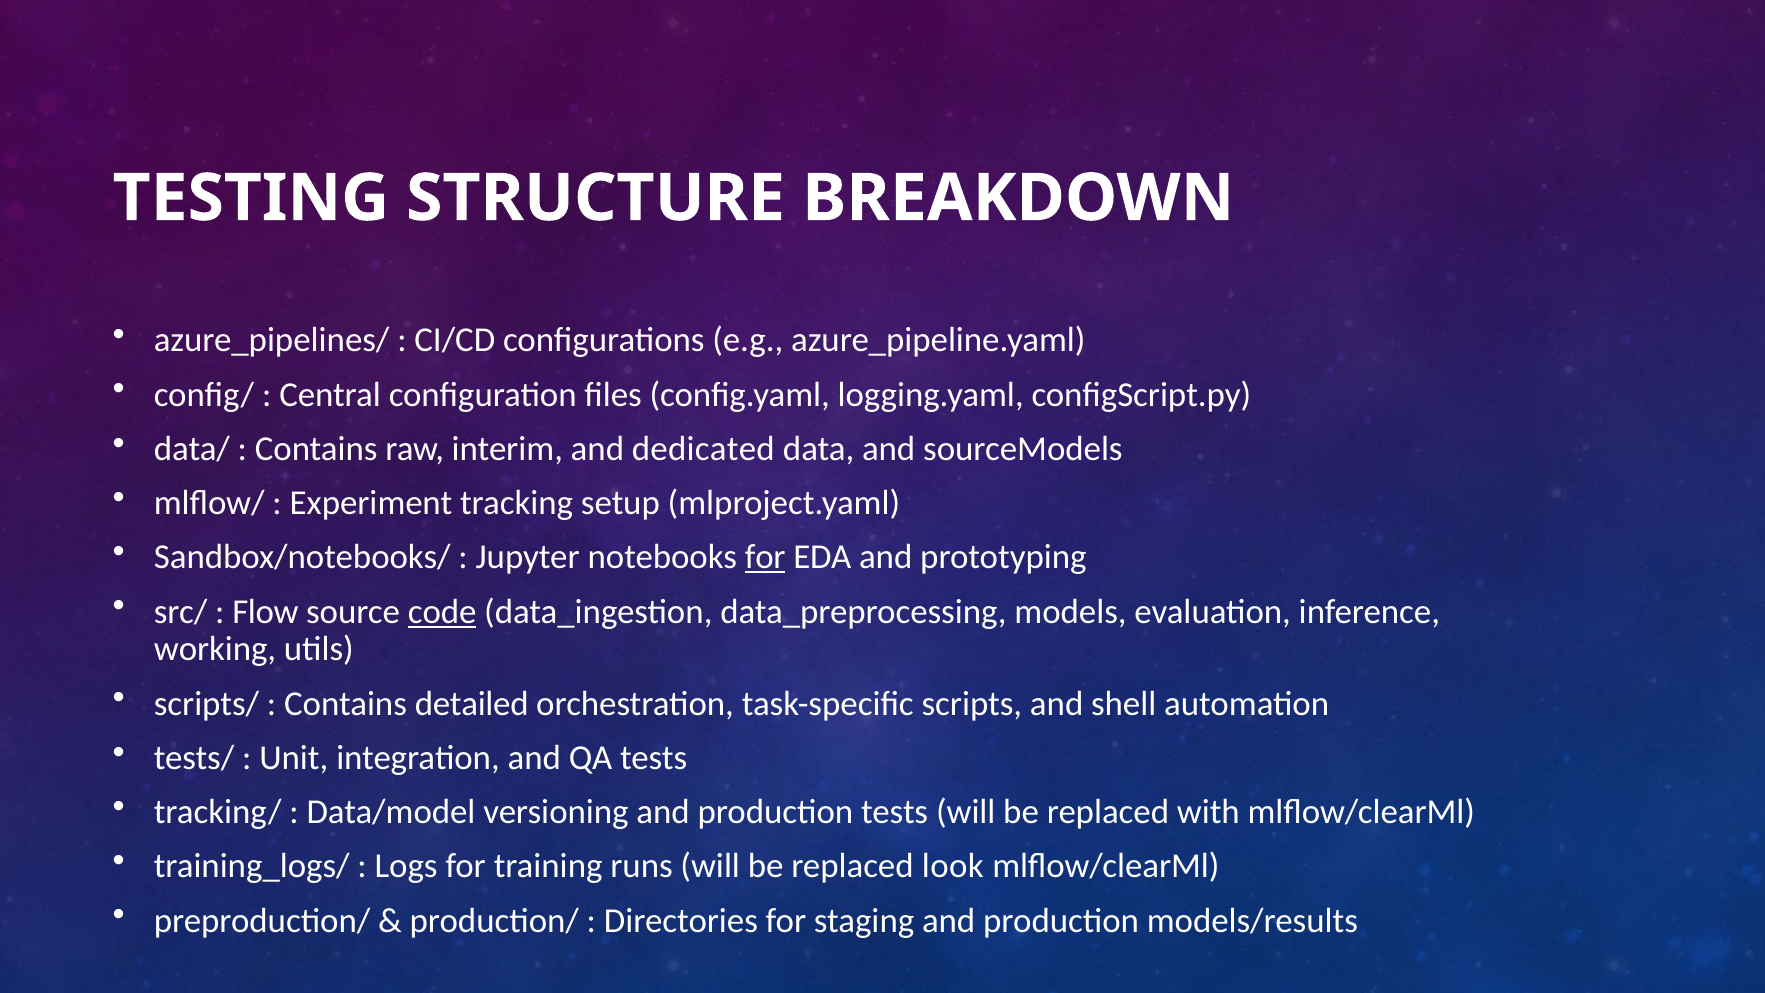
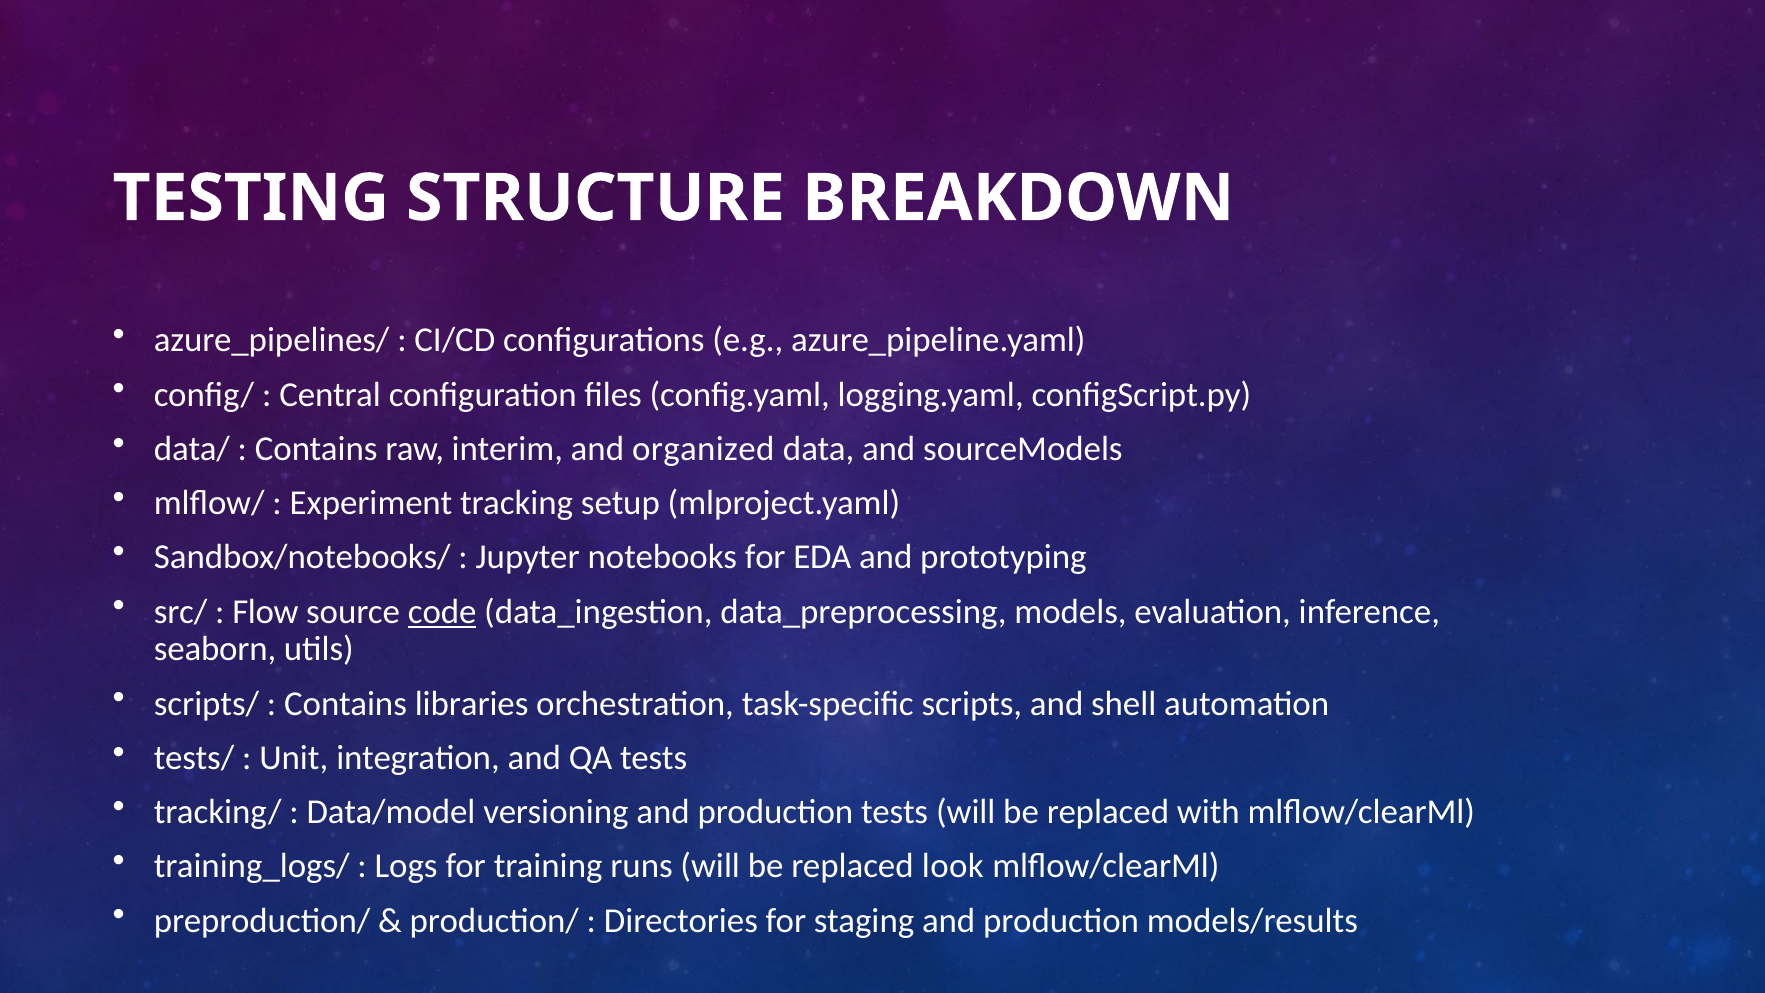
dedicated: dedicated -> organized (703, 449)
for underline: present -> none (765, 557)
working: working -> seaborn (215, 649)
detailed: detailed -> libraries (472, 704)
